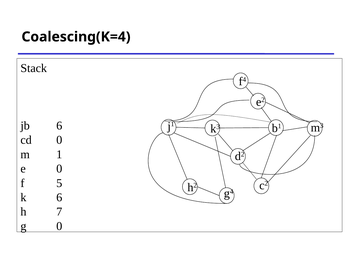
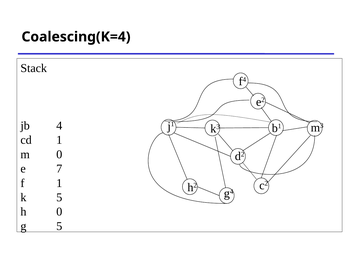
jb 6: 6 -> 4 (59, 125)
cd 0: 0 -> 1 (59, 140)
m 1: 1 -> 0 (59, 154)
e 0: 0 -> 7 (59, 168)
f 5: 5 -> 1 (59, 183)
k 6: 6 -> 5 (59, 197)
h 7: 7 -> 0 (59, 211)
g 0: 0 -> 5 (59, 226)
